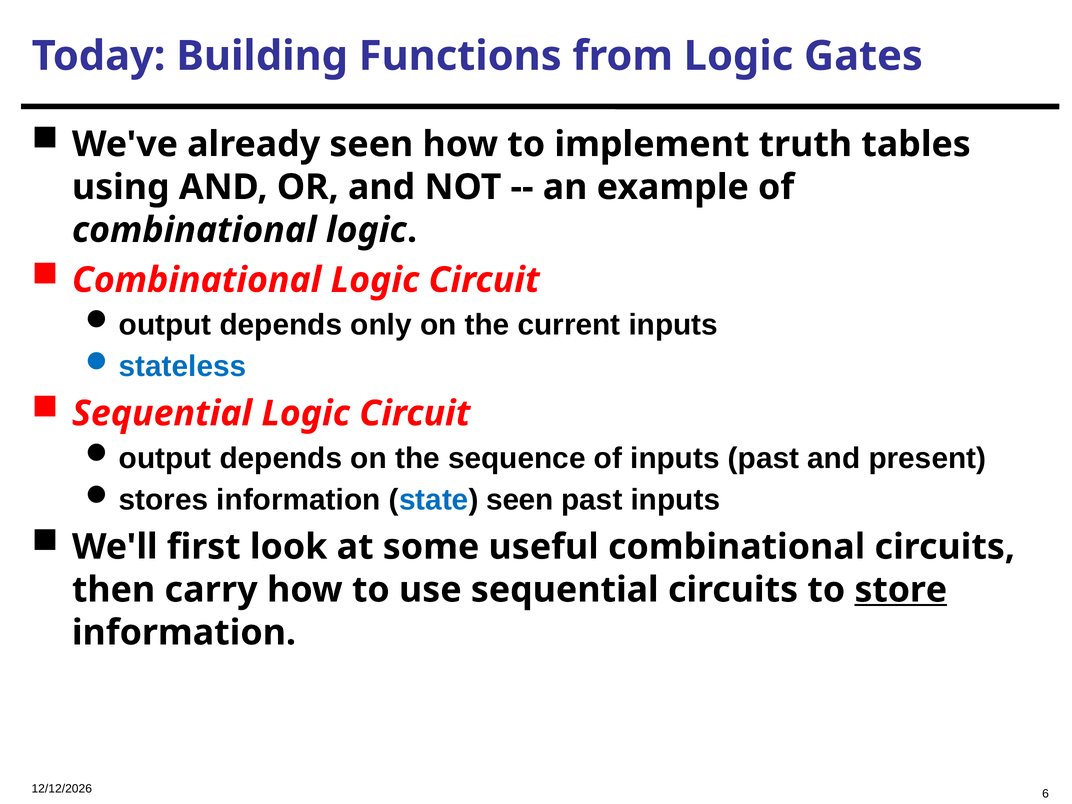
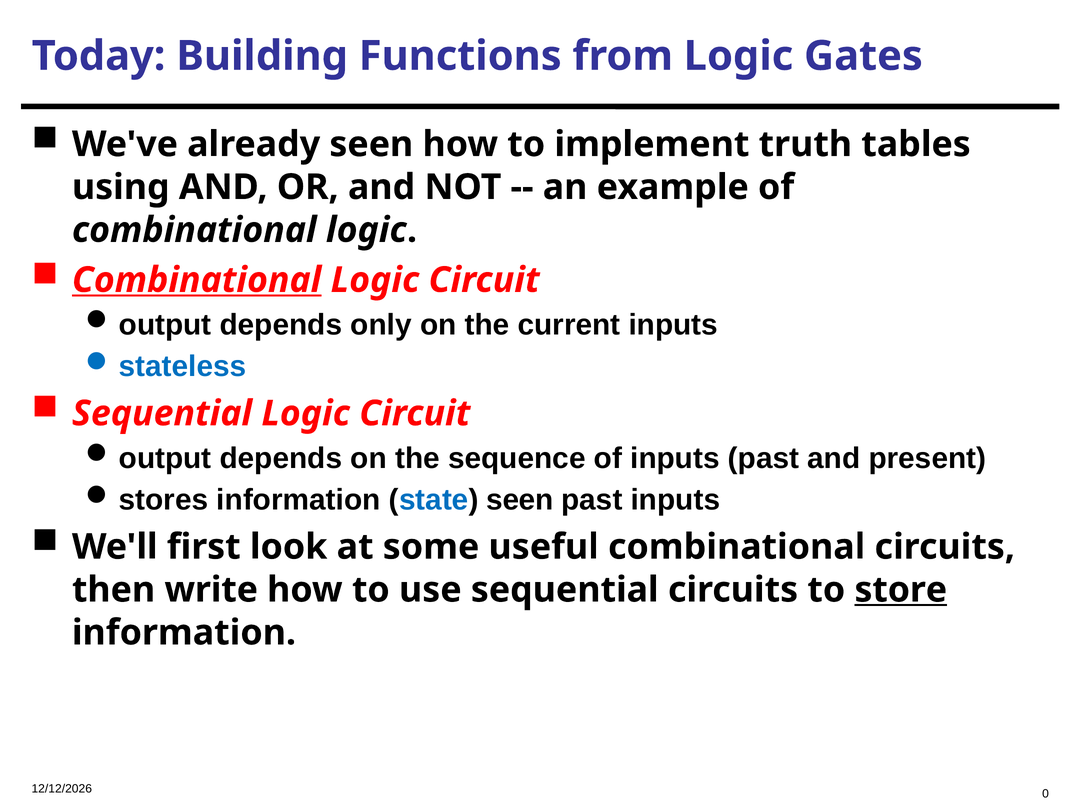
Combinational underline: none -> present (197, 280)
carry: carry -> write (211, 590)
6: 6 -> 0 (1046, 794)
